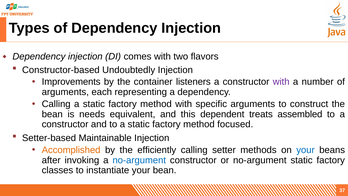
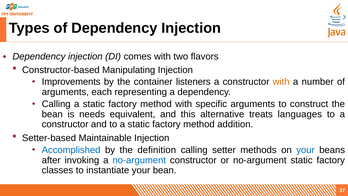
Undoubtedly: Undoubtedly -> Manipulating (129, 70)
with colour: purple -> orange (281, 82)
dependent: dependent -> alternative (222, 114)
assembled: assembled -> languages (300, 114)
focused: focused -> addition (235, 124)
Accomplished colour: orange -> blue (71, 150)
efficiently: efficiently -> definition (157, 150)
